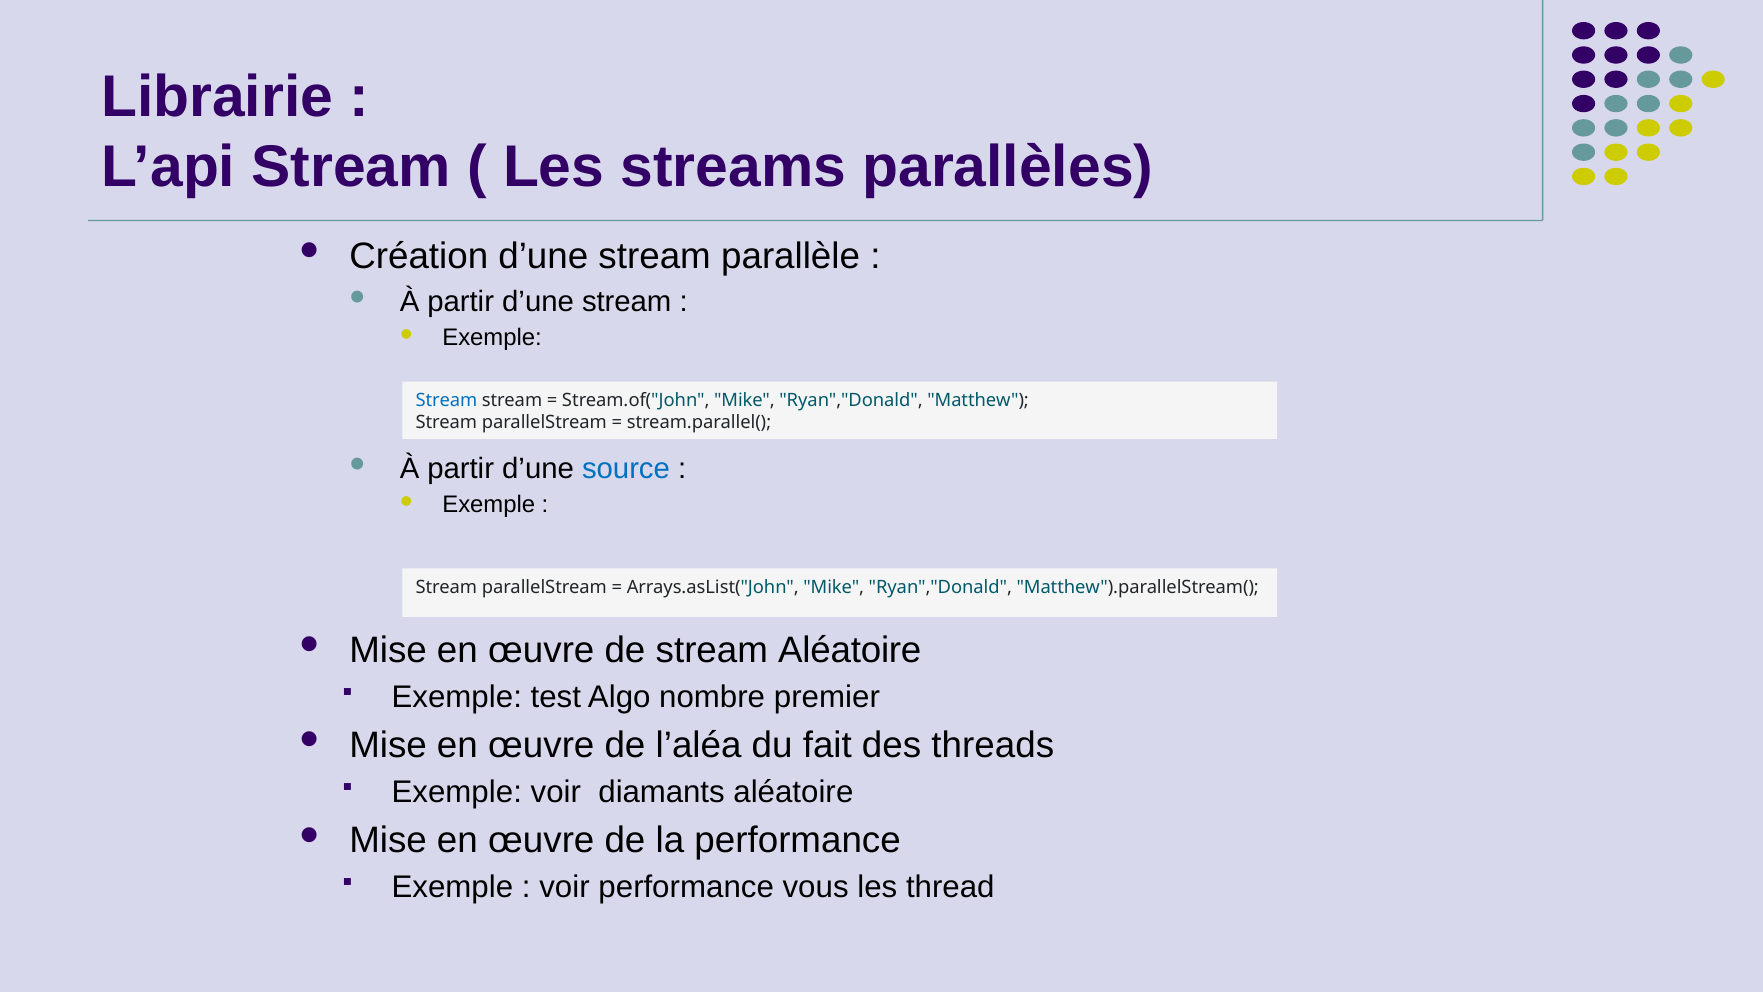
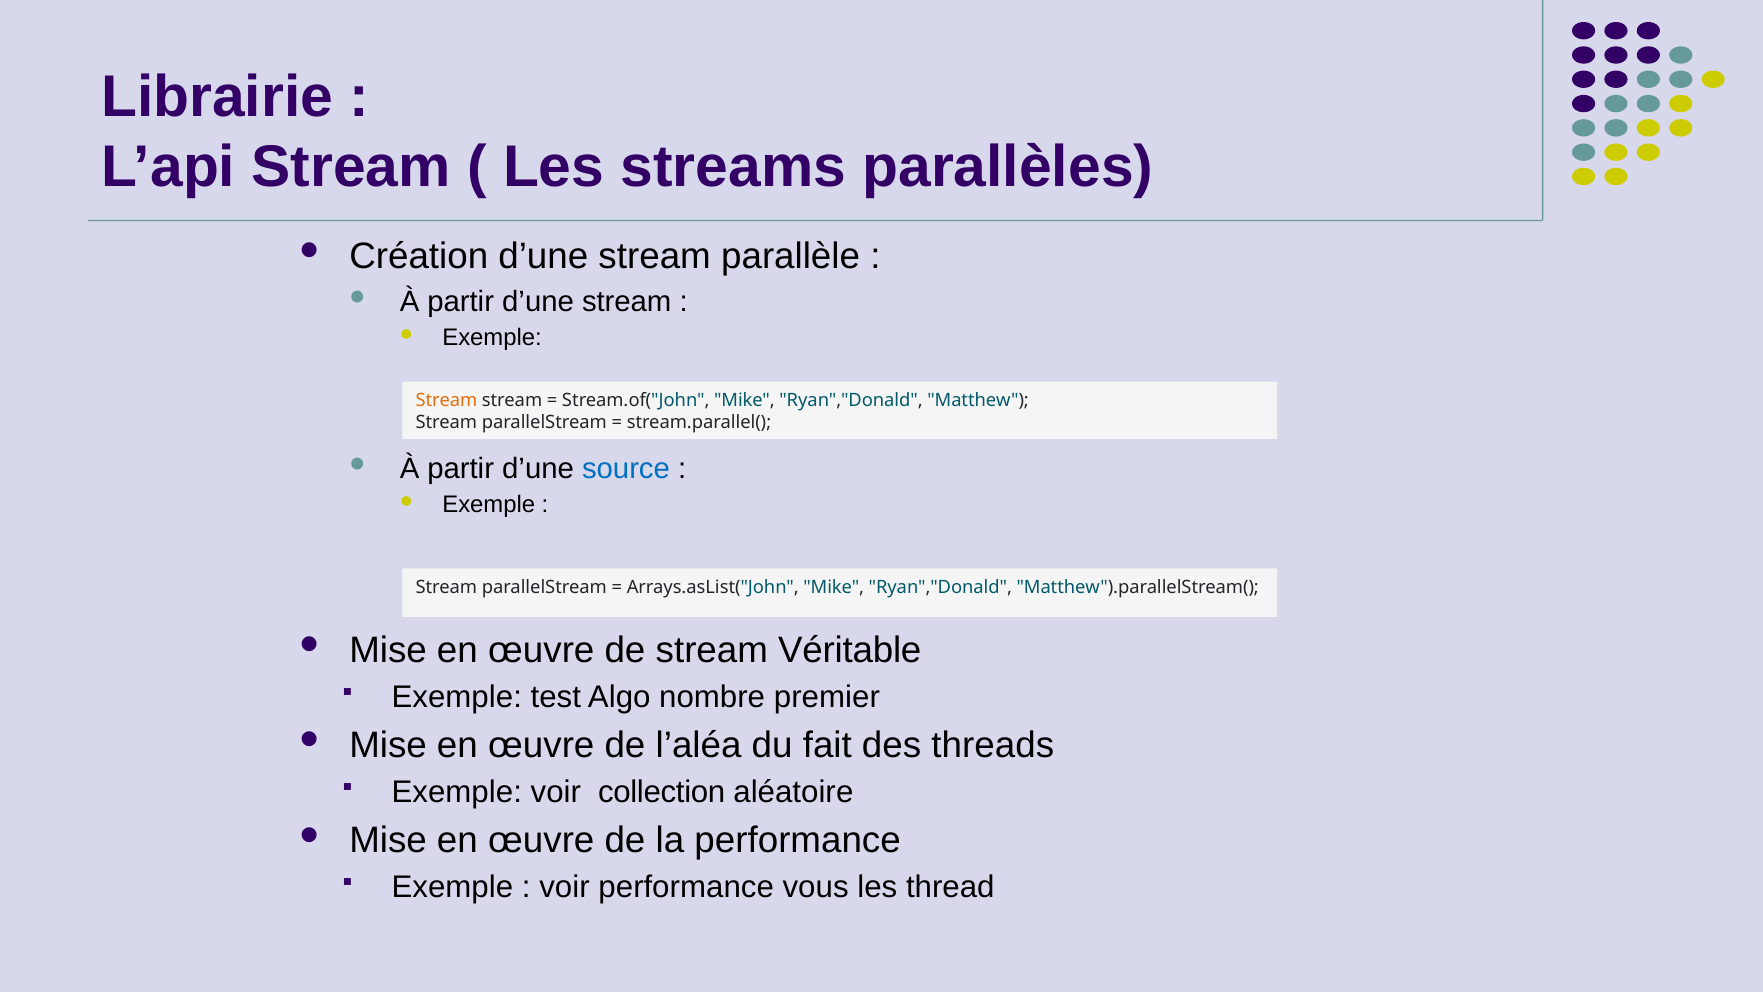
Stream colour: blue -> orange (446, 400)
stream Aléatoire: Aléatoire -> Véritable (850, 650)
diamants: diamants -> collection (662, 792)
